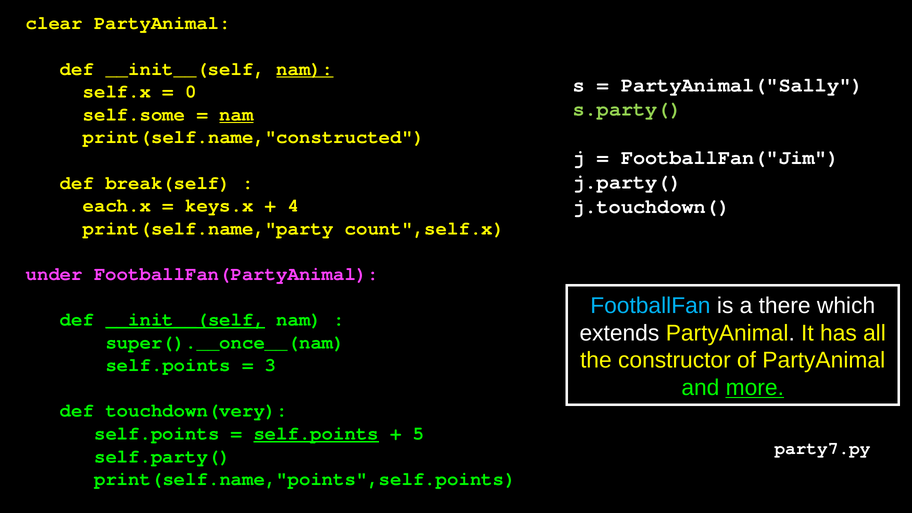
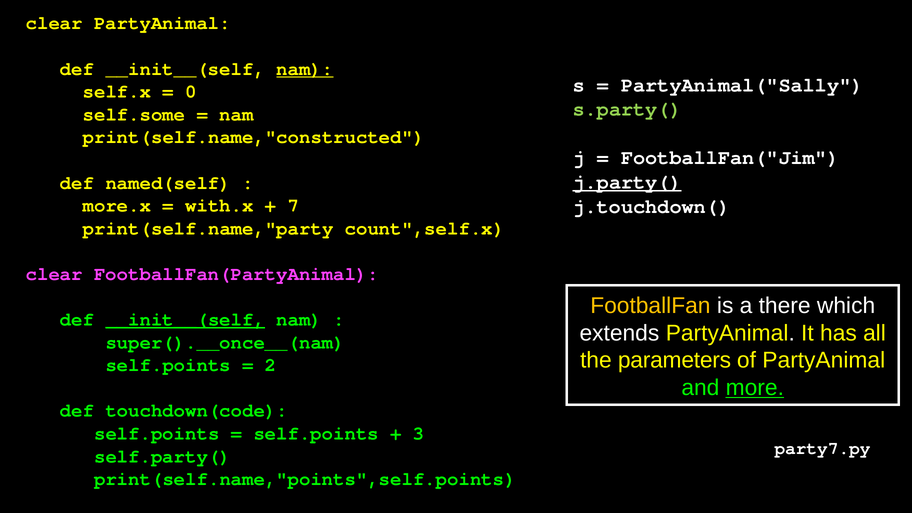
nam underline: present -> none (236, 114)
j.party( underline: none -> present (627, 182)
break(self: break(self -> named(self (168, 183)
each.x: each.x -> more.x (117, 206)
keys.x: keys.x -> with.x (219, 206)
4: 4 -> 7 (293, 206)
under: under -> clear (54, 274)
FootballFan colour: light blue -> yellow (650, 306)
constructor: constructor -> parameters (675, 360)
3: 3 -> 2 (271, 365)
touchdown(very: touchdown(very -> touchdown(code (197, 411)
self.points underline: present -> none (316, 434)
5: 5 -> 3 (419, 434)
